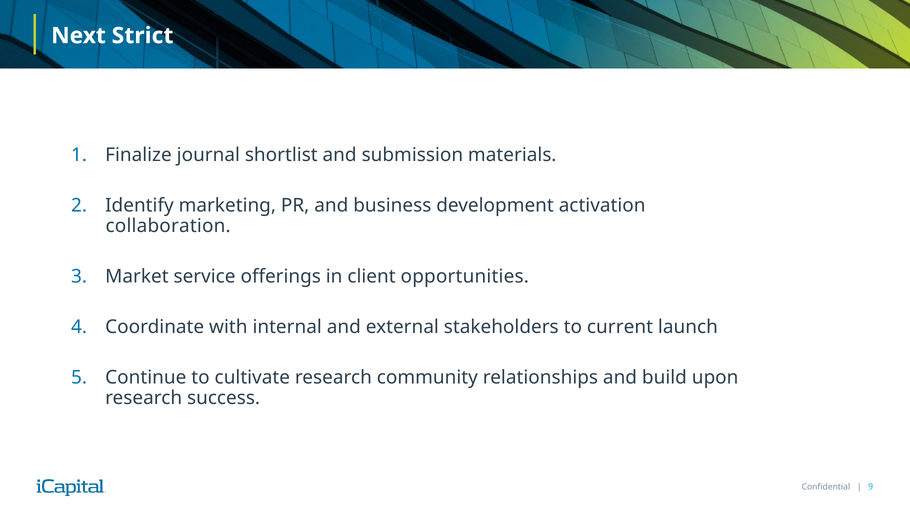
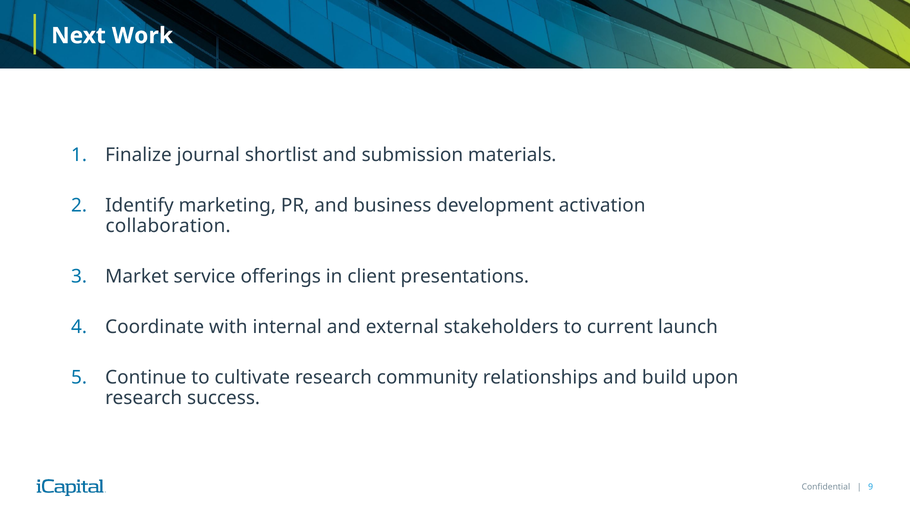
Strict: Strict -> Work (142, 36)
opportunities: opportunities -> presentations (465, 276)
